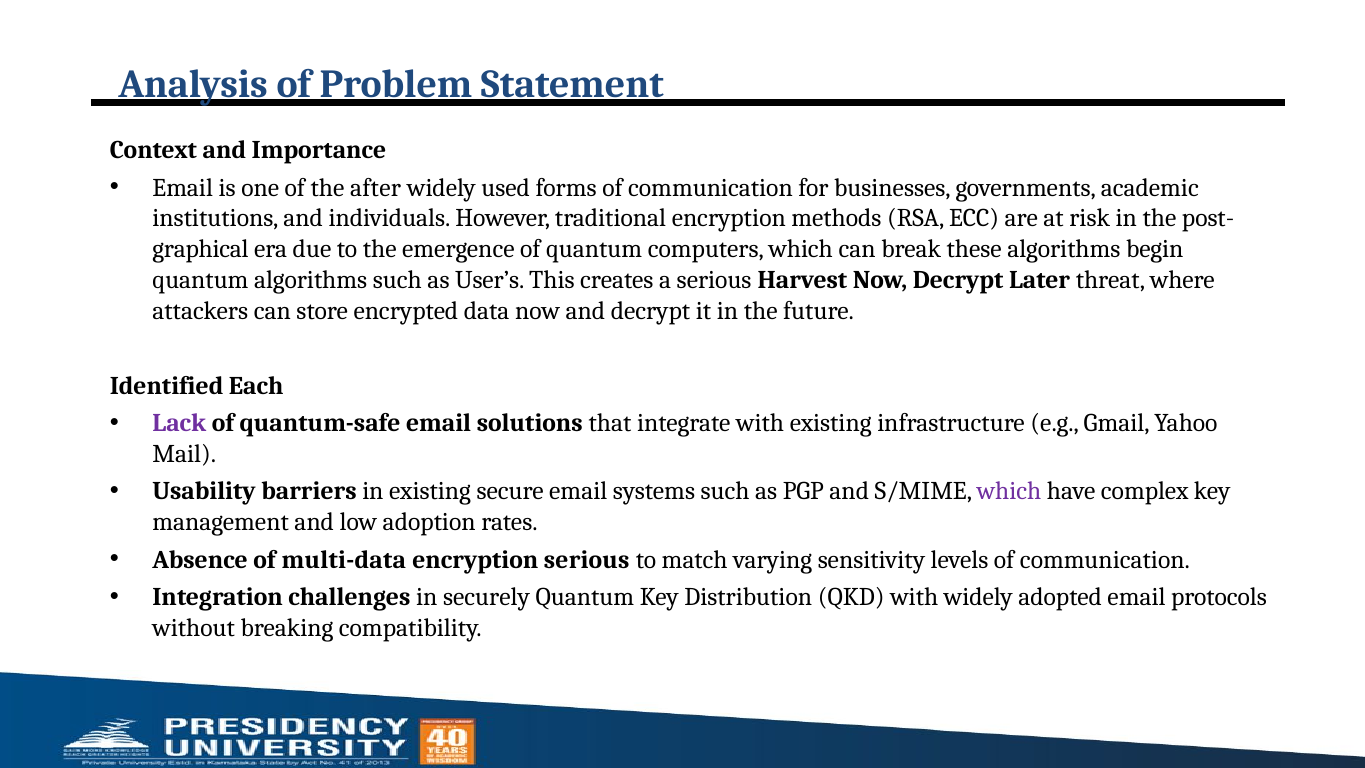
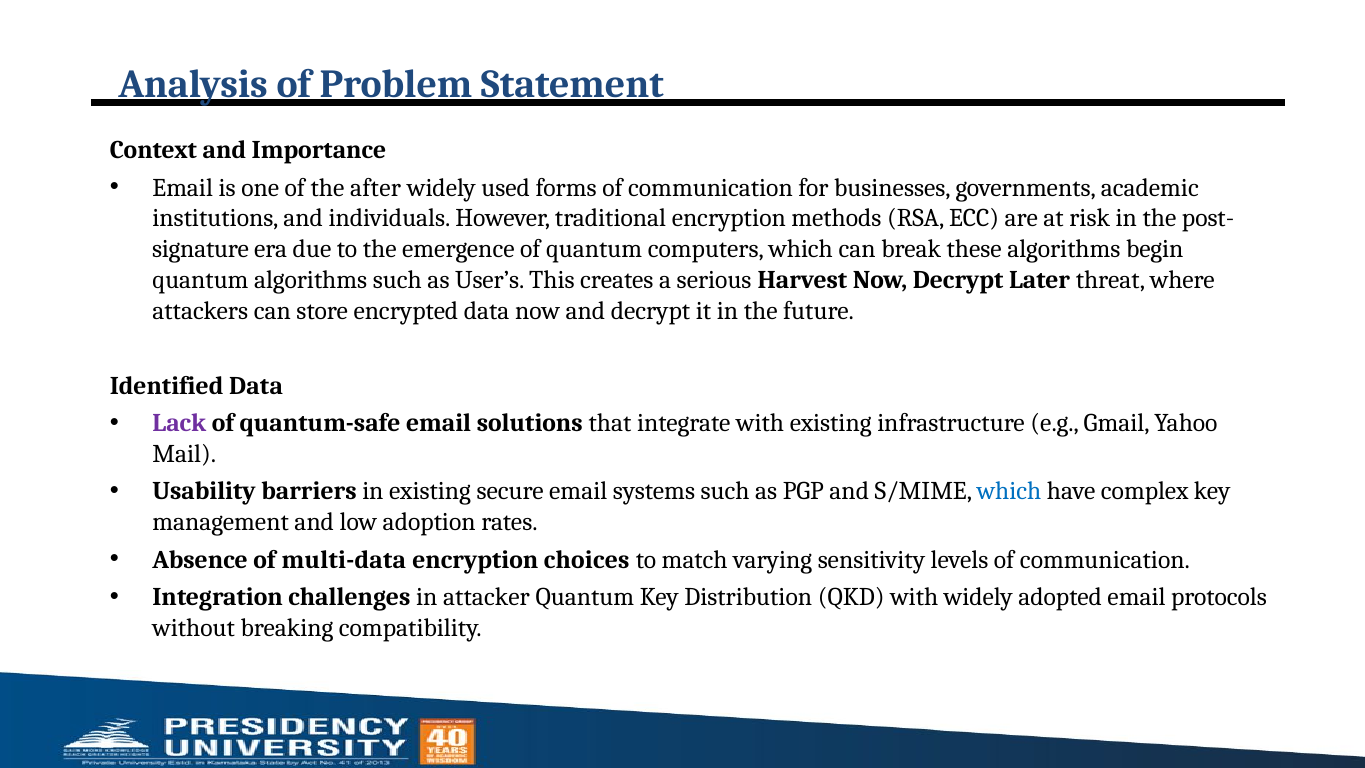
graphical: graphical -> signature (201, 249)
Identified Each: Each -> Data (256, 386)
which colour: purple -> blue (1009, 491)
encryption serious: serious -> choices (587, 560)
securely: securely -> attacker (486, 597)
